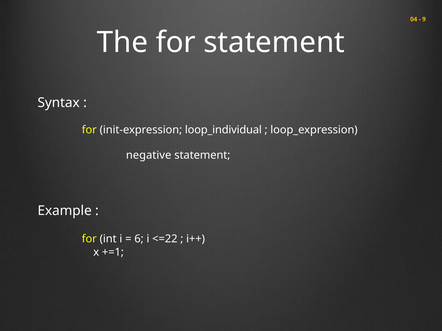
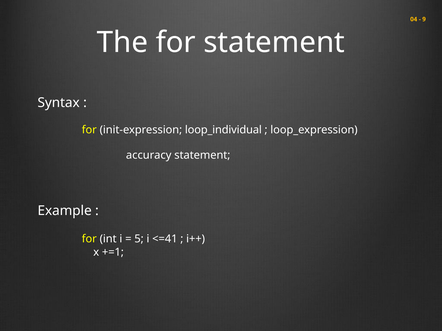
negative: negative -> accuracy (149, 155)
6: 6 -> 5 (139, 239)
<=22: <=22 -> <=41 (165, 239)
